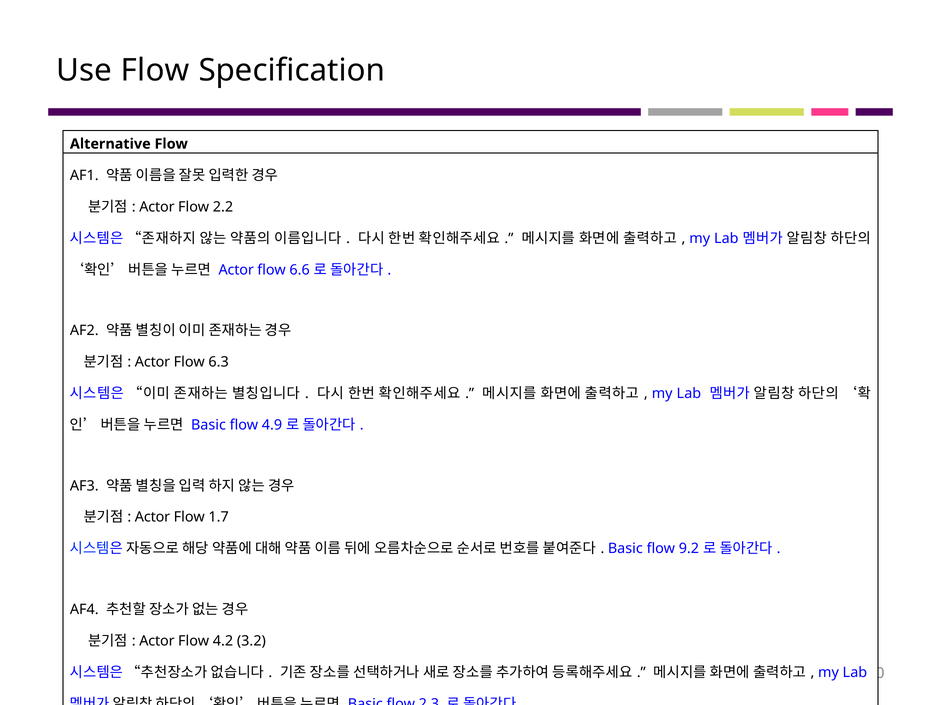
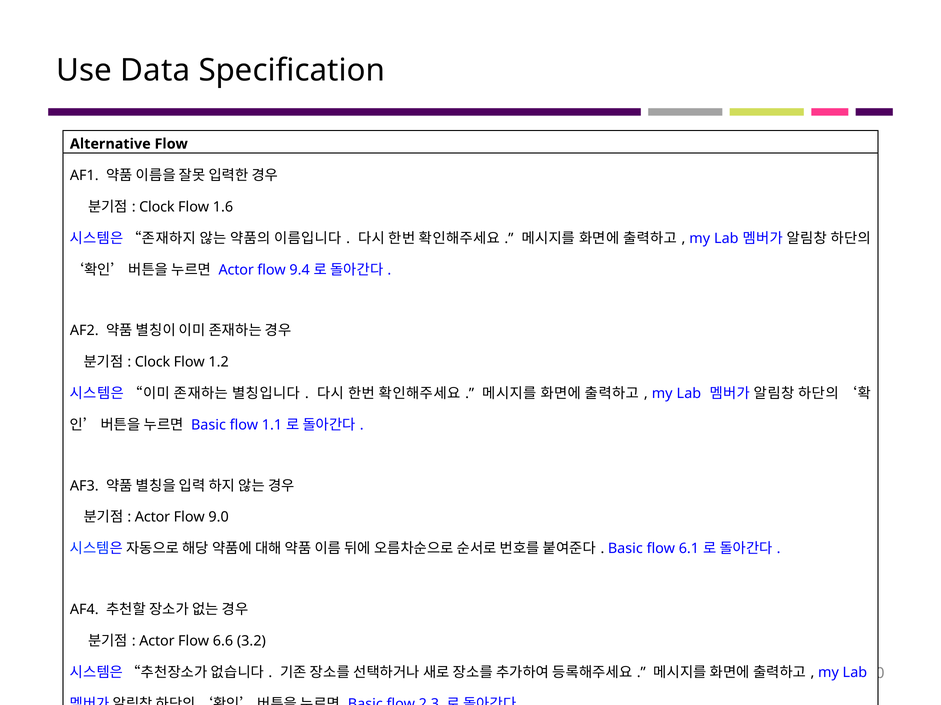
Use Flow: Flow -> Data (155, 70)
Actor: Actor -> Clock (157, 207)
2.2: 2.2 -> 1.6 (223, 207)
6.6: 6.6 -> 9.4 (300, 270)
Actor: Actor -> Clock (153, 362)
6.3: 6.3 -> 1.2 (219, 362)
4.9: 4.9 -> 1.1 (272, 425)
1.7: 1.7 -> 9.0 (219, 518)
9.2: 9.2 -> 6.1 (689, 549)
4.2: 4.2 -> 6.6 (223, 642)
